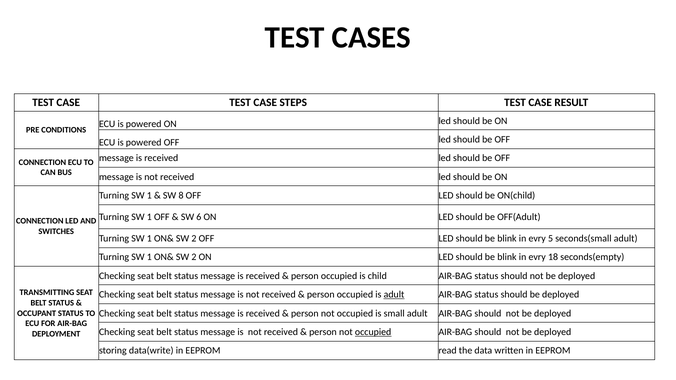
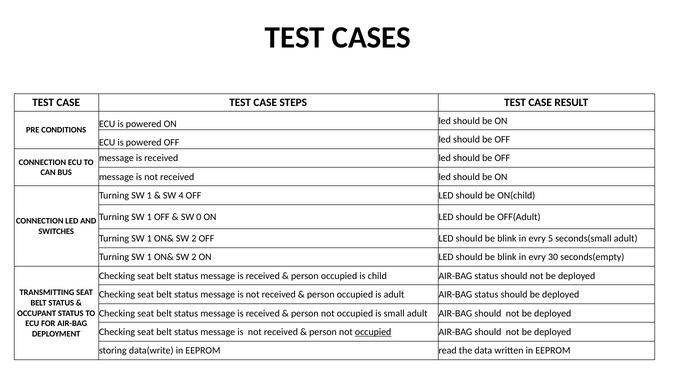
8: 8 -> 4 (181, 196)
6: 6 -> 0 (199, 217)
18: 18 -> 30 (553, 257)
adult underline: present -> none (394, 295)
